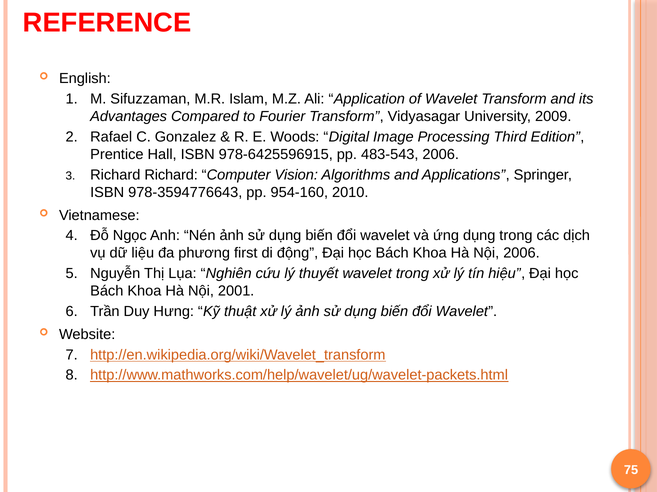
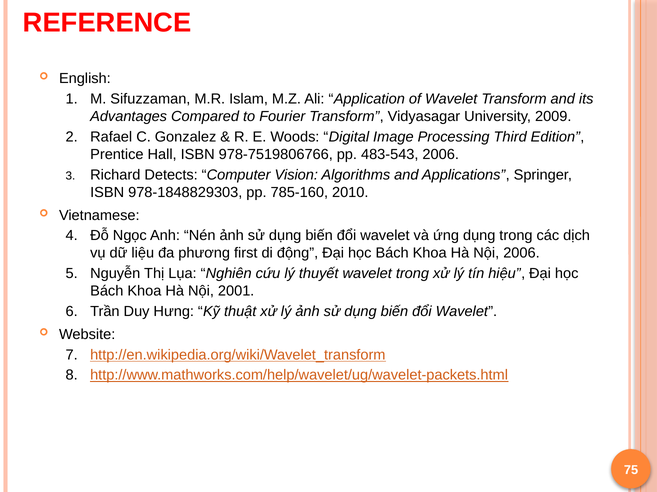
978-6425596915: 978-6425596915 -> 978-7519806766 (276, 155)
Richard Richard: Richard -> Detects (171, 175)
978-3594776643: 978-3594776643 -> 978-1848829303 (185, 193)
954-160: 954-160 -> 785-160 (299, 193)
